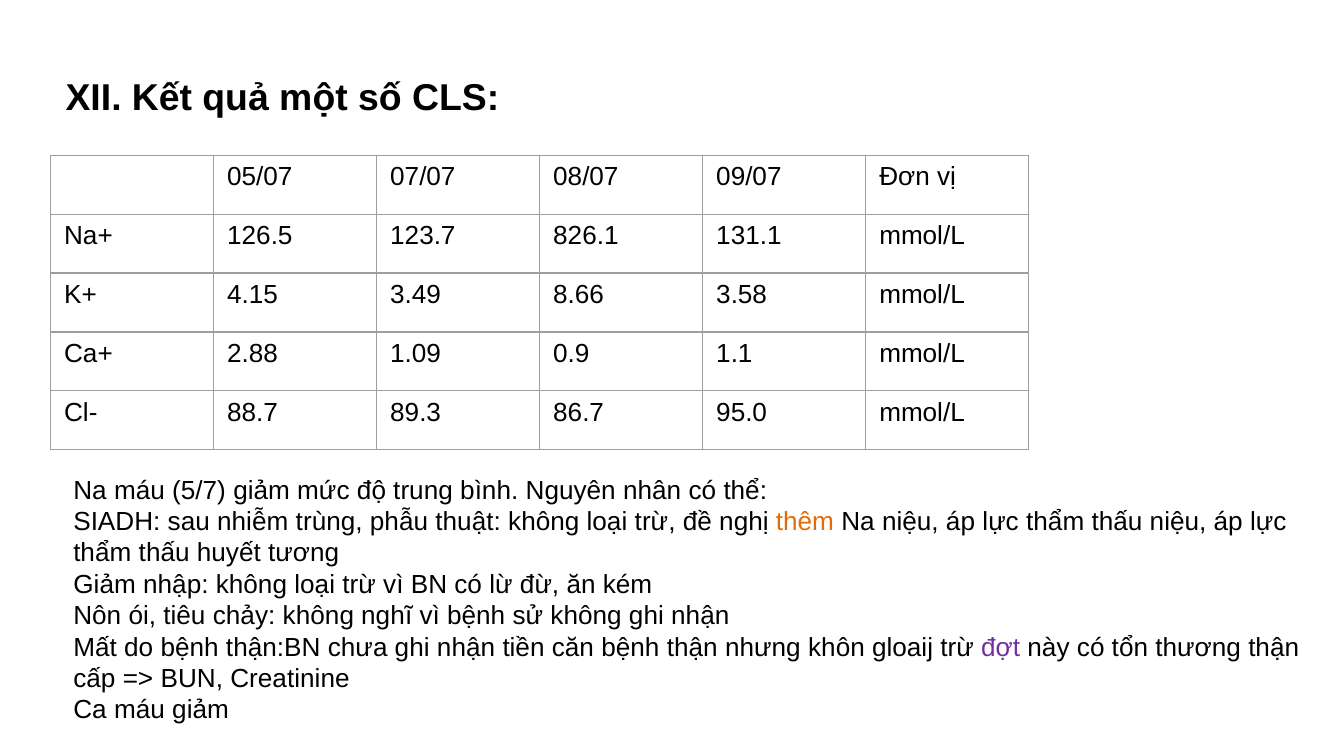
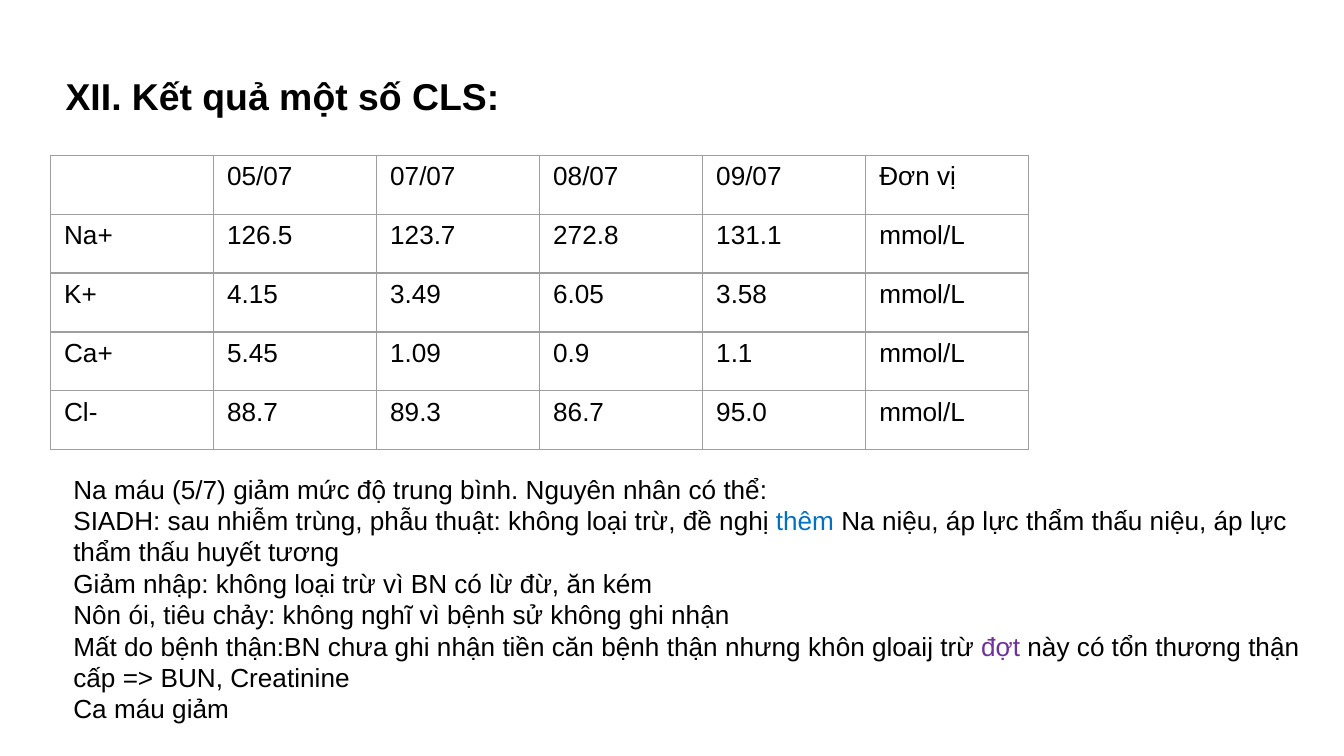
826.1: 826.1 -> 272.8 (586, 236)
8.66: 8.66 -> 6.05 (579, 295)
2.88: 2.88 -> 5.45 (253, 354)
thêm colour: orange -> blue (805, 522)
